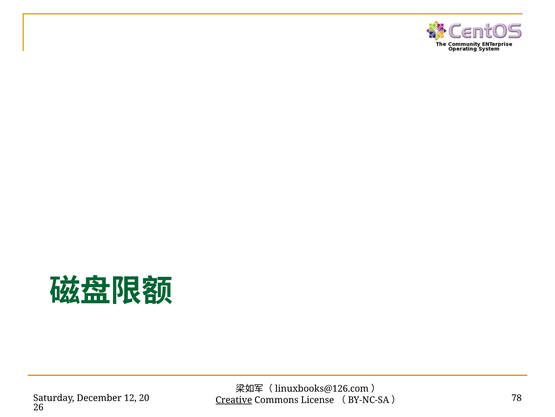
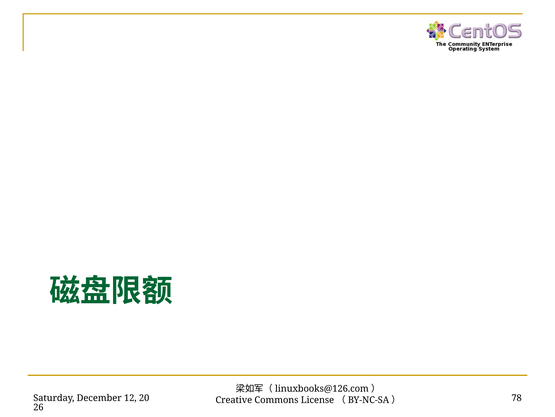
Creative underline: present -> none (234, 399)
